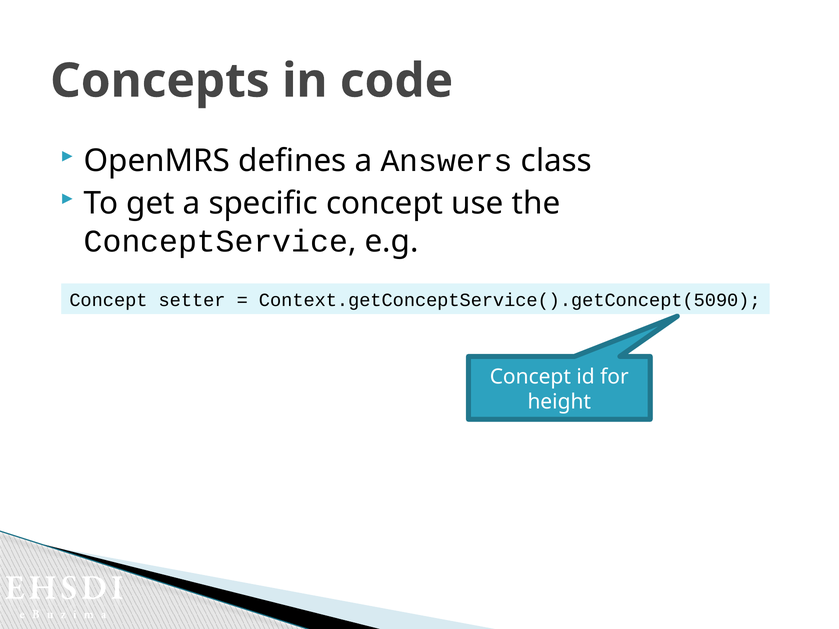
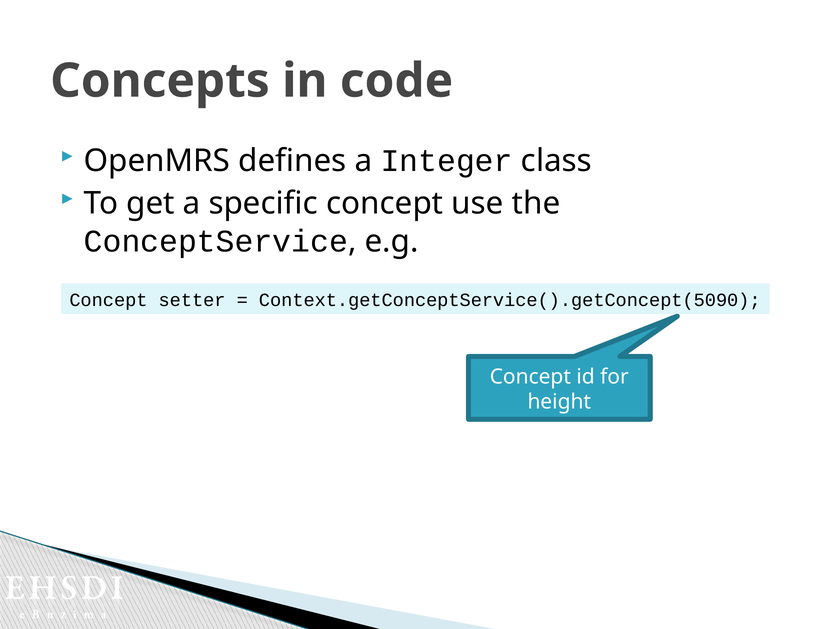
Answers: Answers -> Integer (447, 161)
